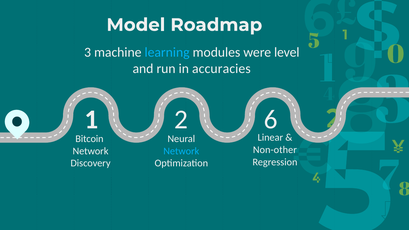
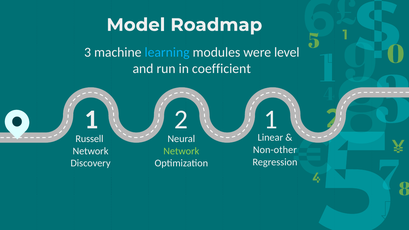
accuracies: accuracies -> coefficient (221, 69)
1 6: 6 -> 1 (271, 120)
Bitcoin: Bitcoin -> Russell (89, 139)
Network colour: light blue -> light green (181, 151)
